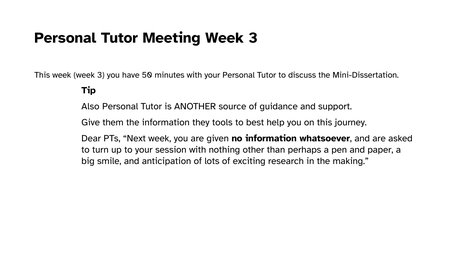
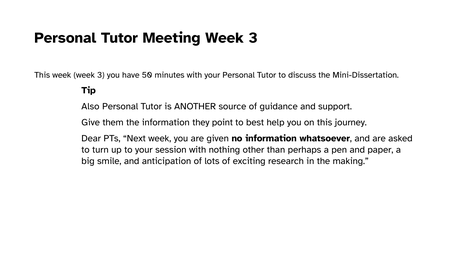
tools: tools -> point (222, 122)
